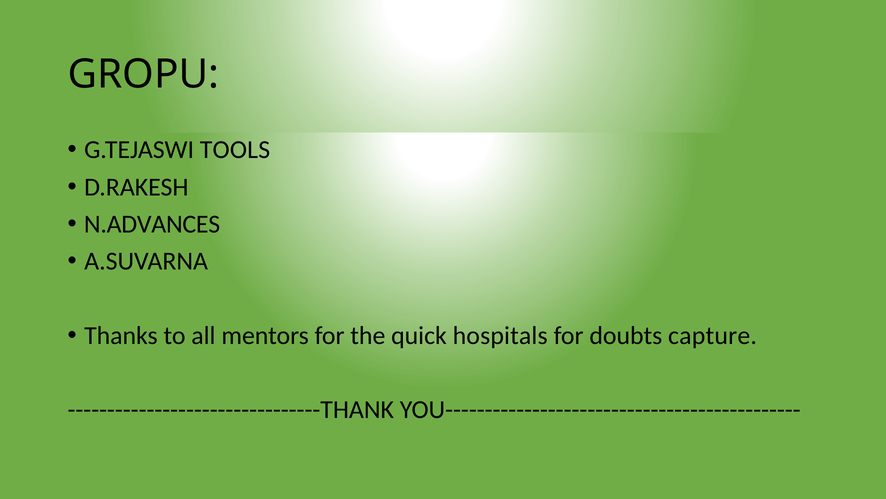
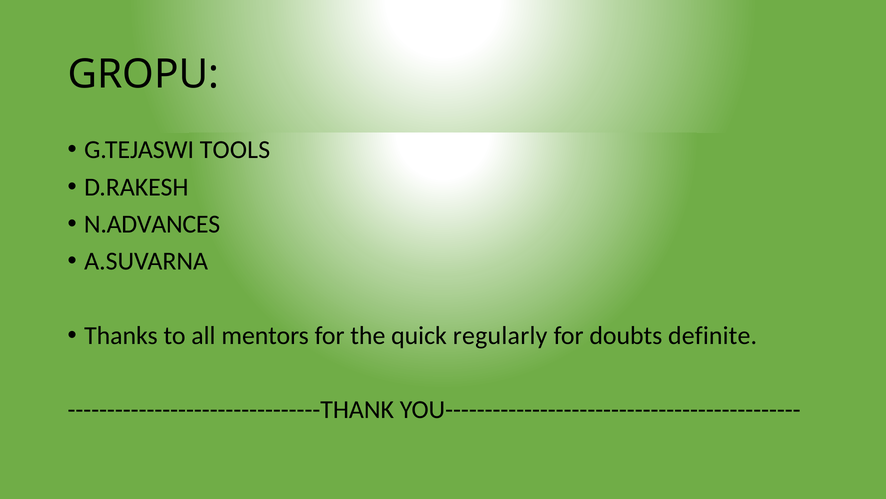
hospitals: hospitals -> regularly (500, 335)
capture: capture -> definite (713, 335)
